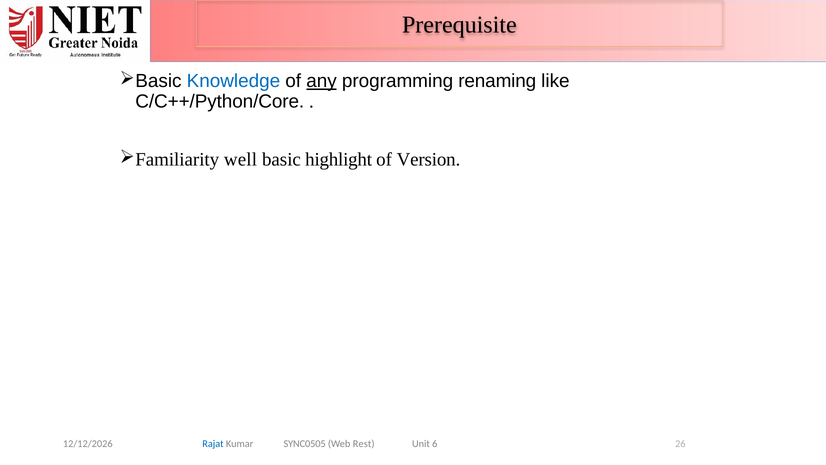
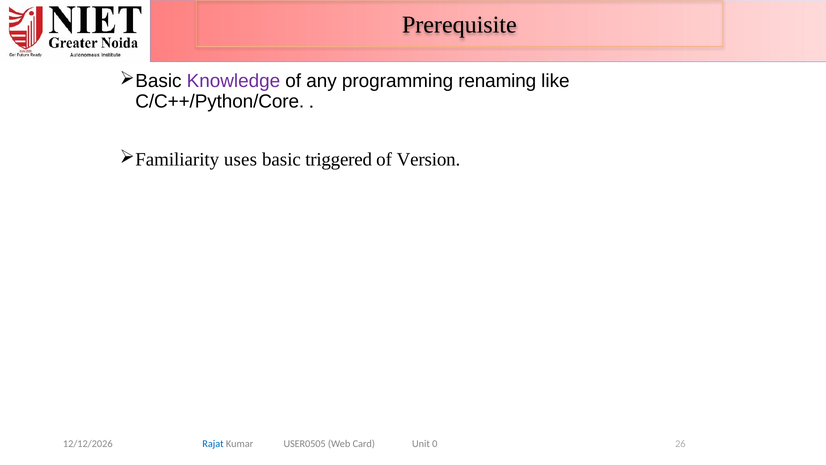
Knowledge colour: blue -> purple (233, 81)
any underline: present -> none (322, 81)
well: well -> uses (240, 160)
highlight: highlight -> triggered (339, 160)
SYNC0505: SYNC0505 -> USER0505 (305, 443)
Rest: Rest -> Card (364, 443)
6: 6 -> 0 (435, 443)
